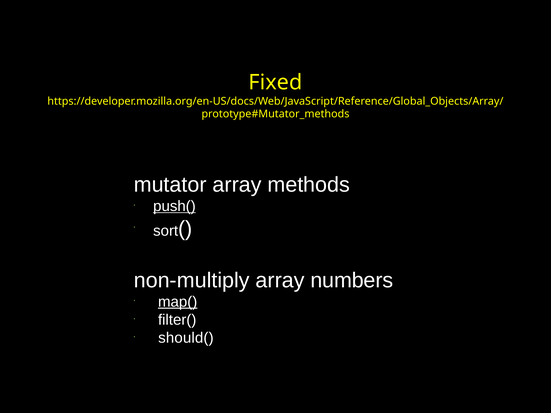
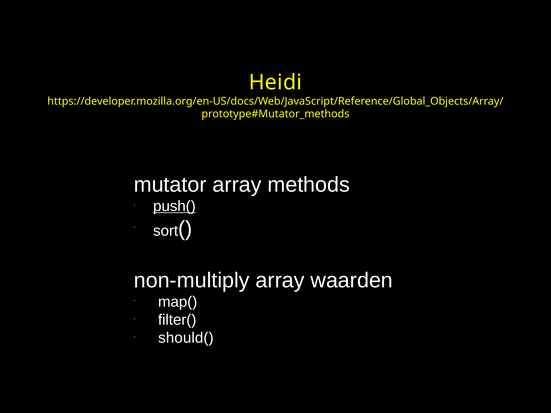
Fixed: Fixed -> Heidi (275, 83)
numbers: numbers -> waarden (352, 280)
map( underline: present -> none (178, 302)
